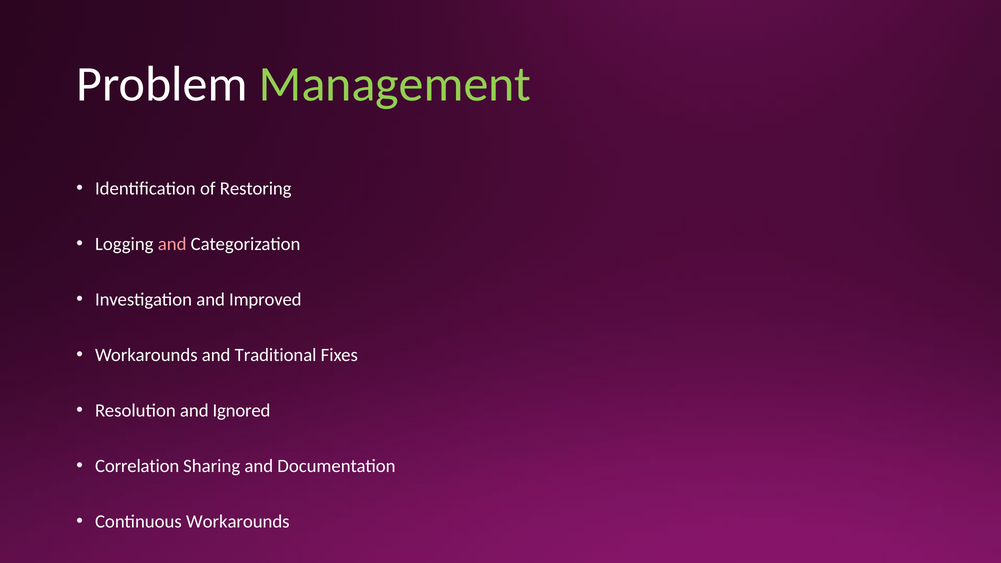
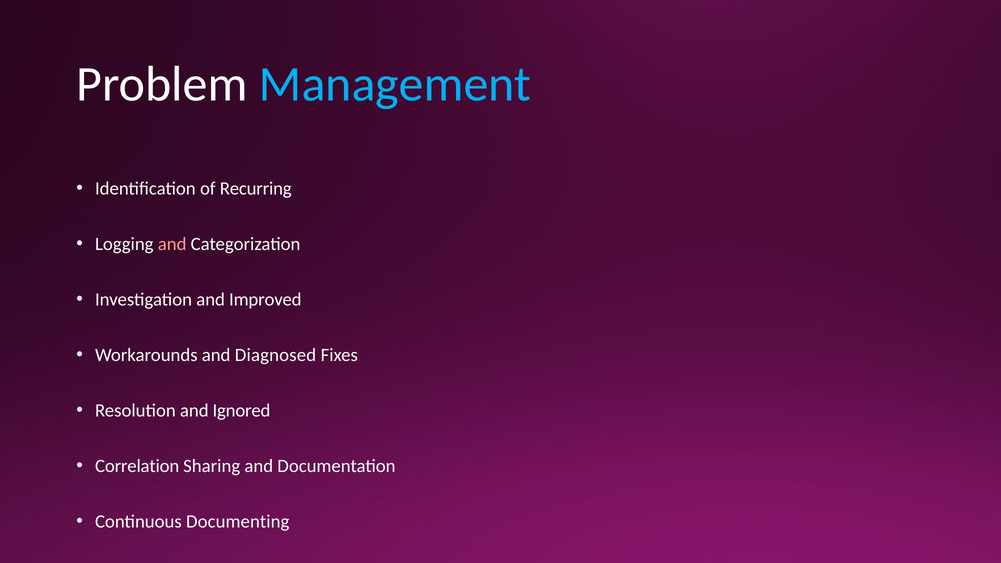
Management colour: light green -> light blue (395, 84)
Restoring: Restoring -> Recurring (256, 189)
Traditional: Traditional -> Diagnosed (275, 355)
Continuous Workarounds: Workarounds -> Documenting (238, 522)
